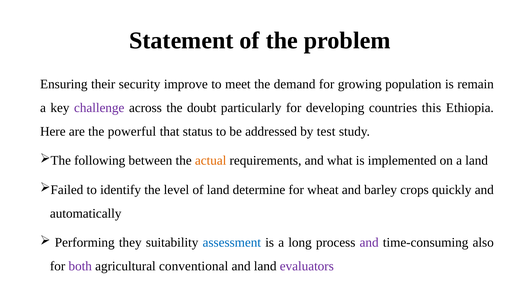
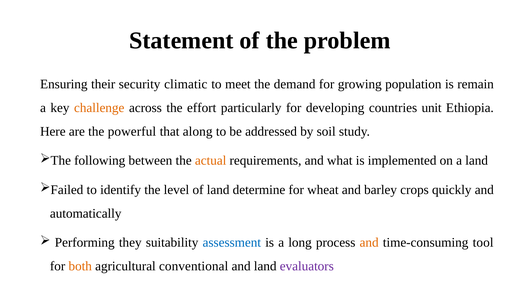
improve: improve -> climatic (186, 84)
challenge colour: purple -> orange (99, 108)
doubt: doubt -> effort (202, 108)
this: this -> unit (432, 108)
status: status -> along (198, 131)
test: test -> soil (326, 131)
and colour: purple -> orange (369, 242)
also: also -> tool (483, 242)
both colour: purple -> orange (80, 266)
